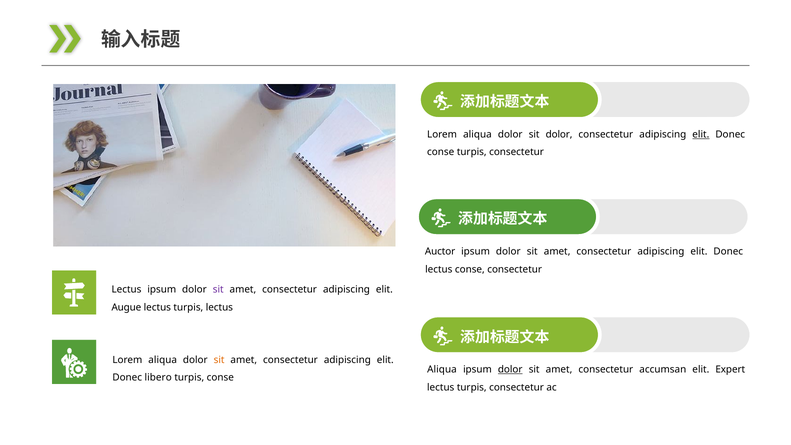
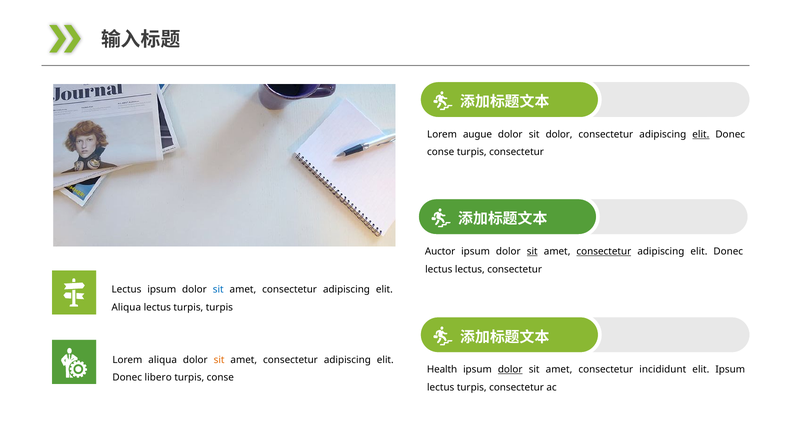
aliqua: aliqua -> augue (478, 134)
sit underline: none -> present (532, 251)
consectetur underline: none -> present (604, 251)
lectus conse: conse -> lectus (470, 269)
sit colour: purple -> blue (218, 290)
Augue: Augue -> Aliqua (126, 307)
turpis lectus: lectus -> turpis (219, 307)
Aliqua: Aliqua -> Health (442, 369)
accumsan: accumsan -> incididunt (663, 369)
elit Expert: Expert -> Ipsum (730, 369)
